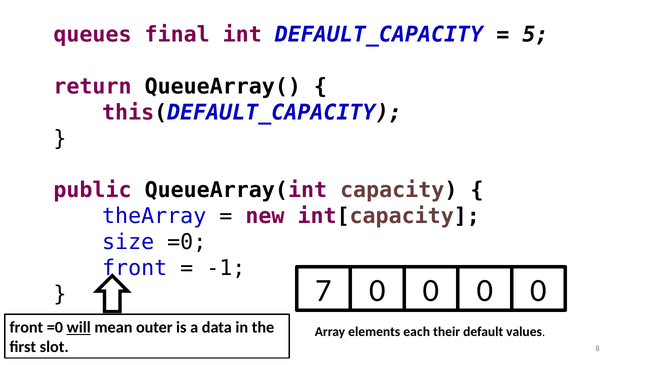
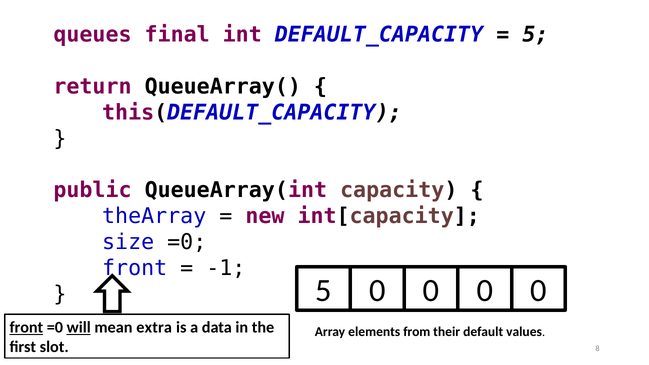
7: 7 -> 5 (324, 291)
front underline: none -> present (26, 328)
outer: outer -> extra (154, 328)
each: each -> from (417, 332)
